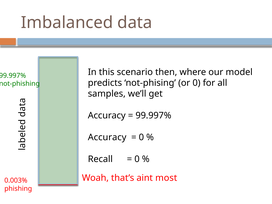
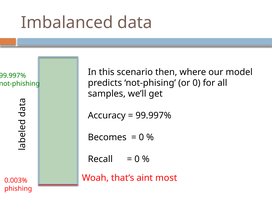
Accuracy: Accuracy -> Becomes (107, 137)
